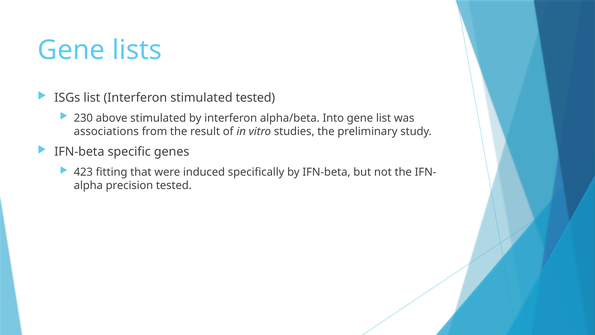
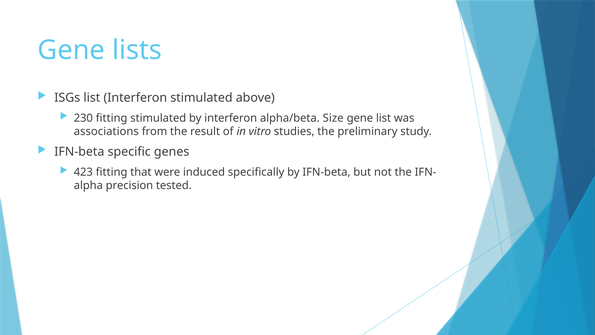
stimulated tested: tested -> above (255, 98)
230 above: above -> fitting (112, 118)
Into: Into -> Size (333, 118)
